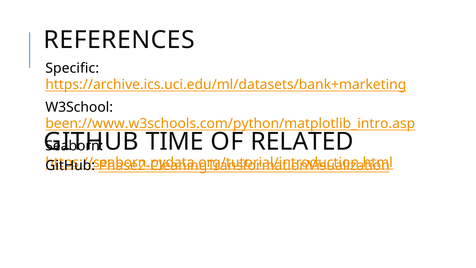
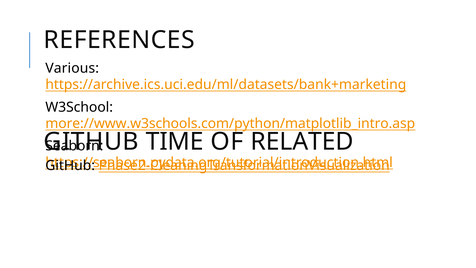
Specific: Specific -> Various (72, 68)
been://www.w3schools.com/python/matplotlib_intro.asp: been://www.w3schools.com/python/matplotlib_intro.asp -> more://www.w3schools.com/python/matplotlib_intro.asp (230, 124)
